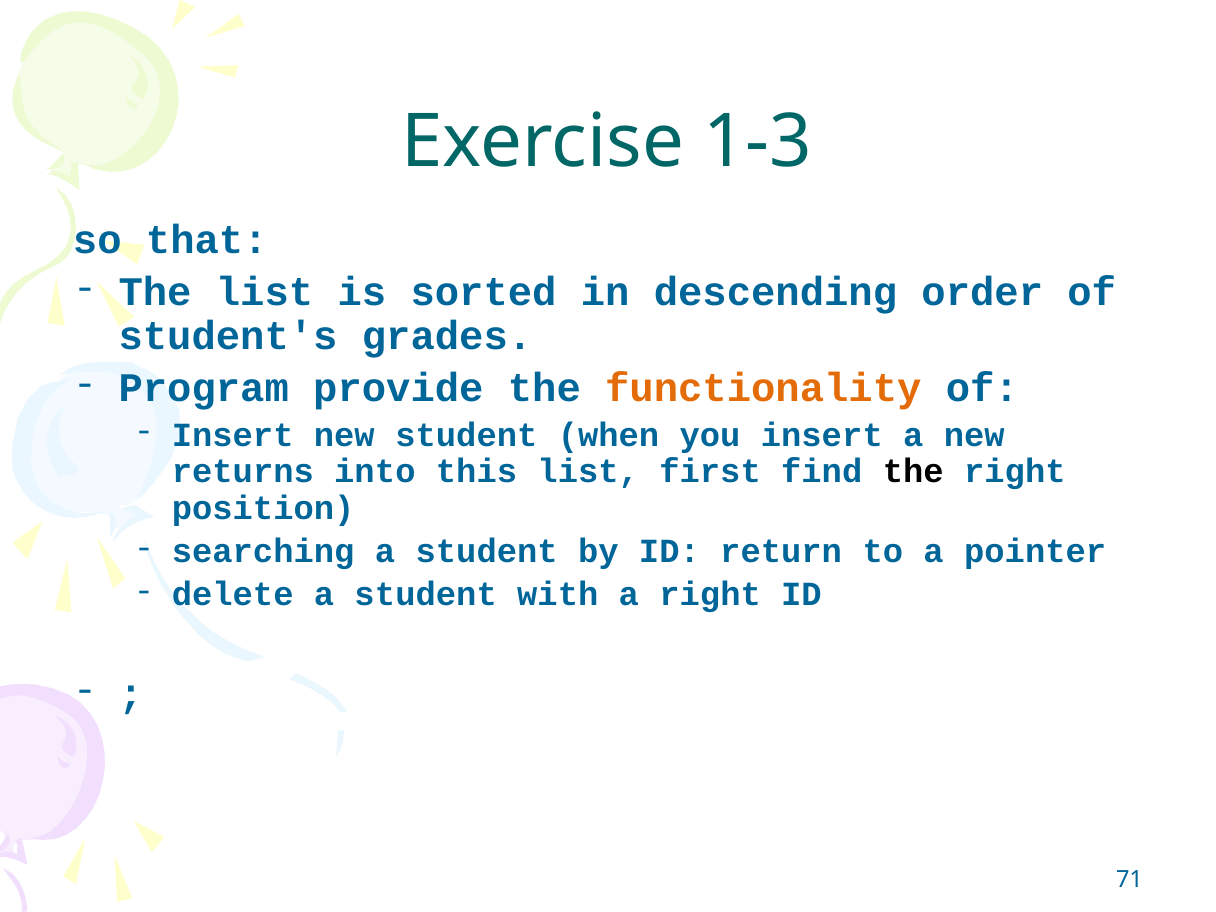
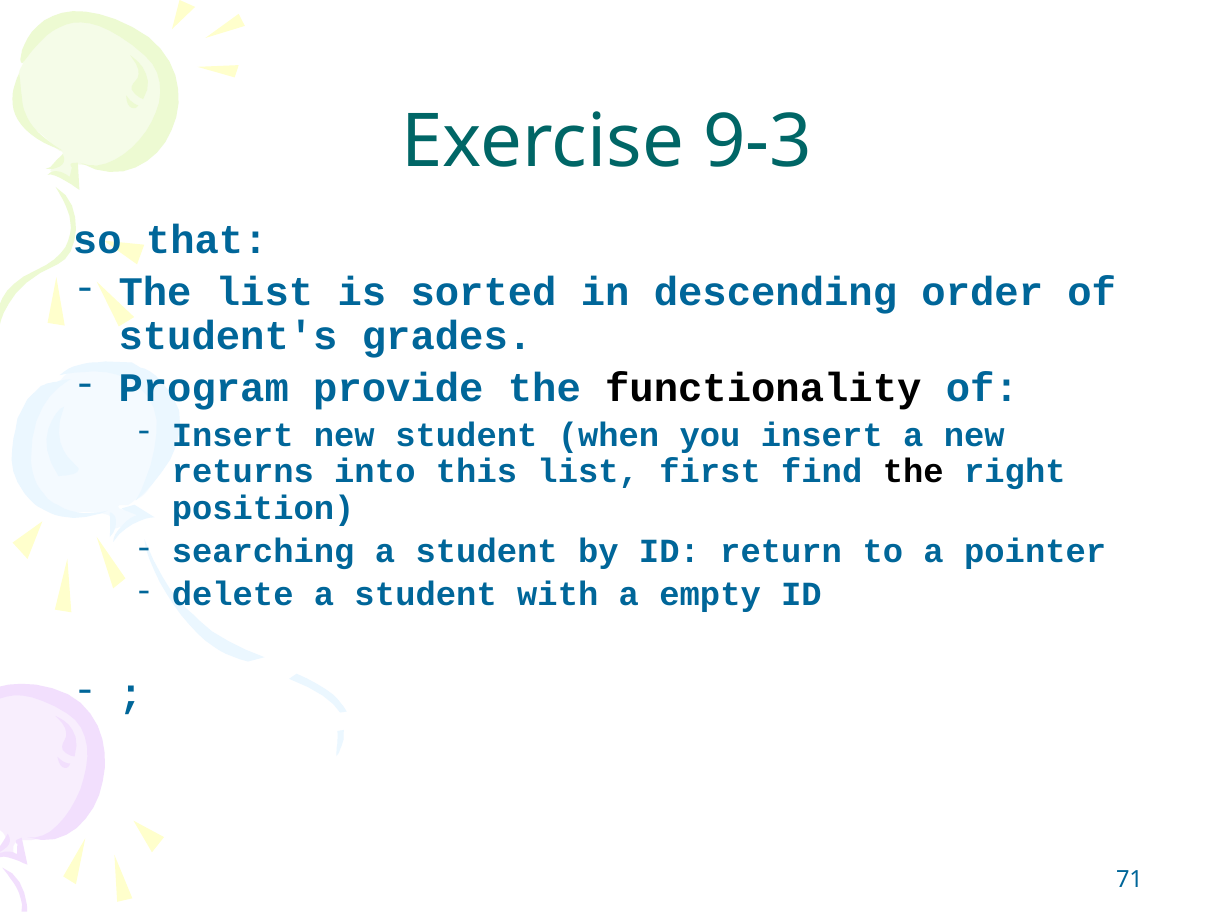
1-3: 1-3 -> 9-3 (758, 142)
functionality colour: orange -> black (763, 388)
a right: right -> empty (710, 594)
